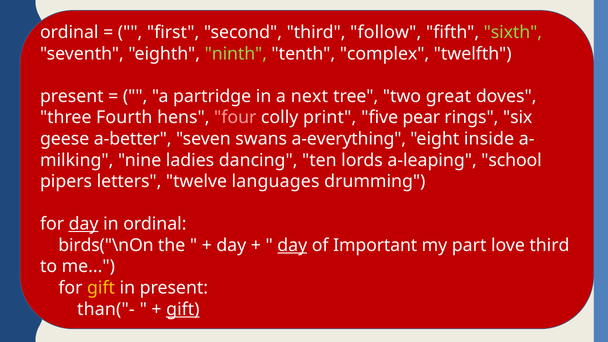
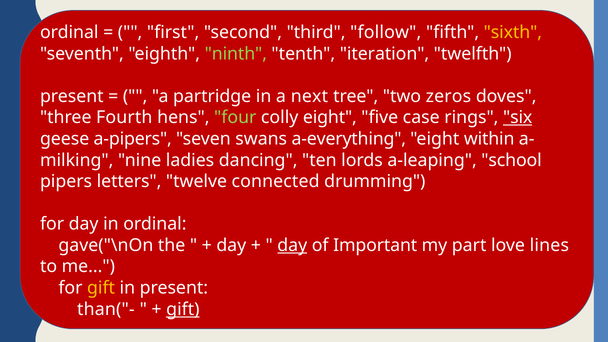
sixth colour: light green -> yellow (513, 32)
complex: complex -> iteration (385, 54)
great: great -> zeros (448, 96)
four colour: pink -> light green (235, 118)
colly print: print -> eight (330, 118)
pear: pear -> case (421, 118)
six underline: none -> present (518, 118)
a-better: a-better -> a-pipers (133, 139)
eight inside: inside -> within (489, 139)
languages: languages -> connected (276, 181)
day underline: present -> none (84, 224)
birds("\nOn: birds("\nOn -> gave("\nOn (106, 245)
love third: third -> lines (549, 245)
